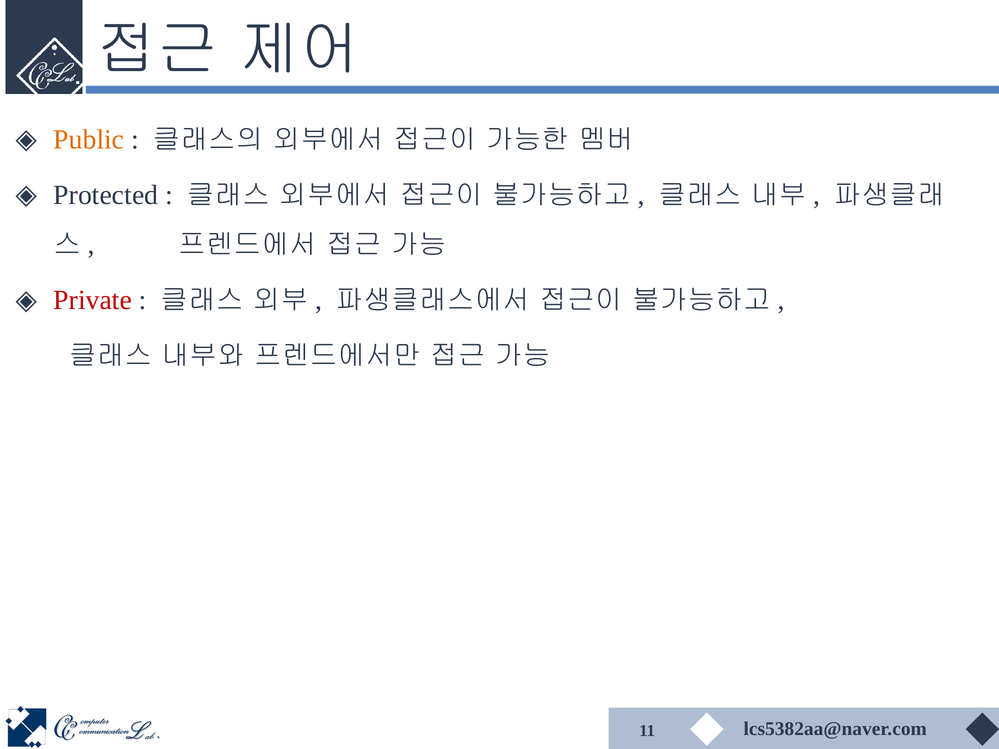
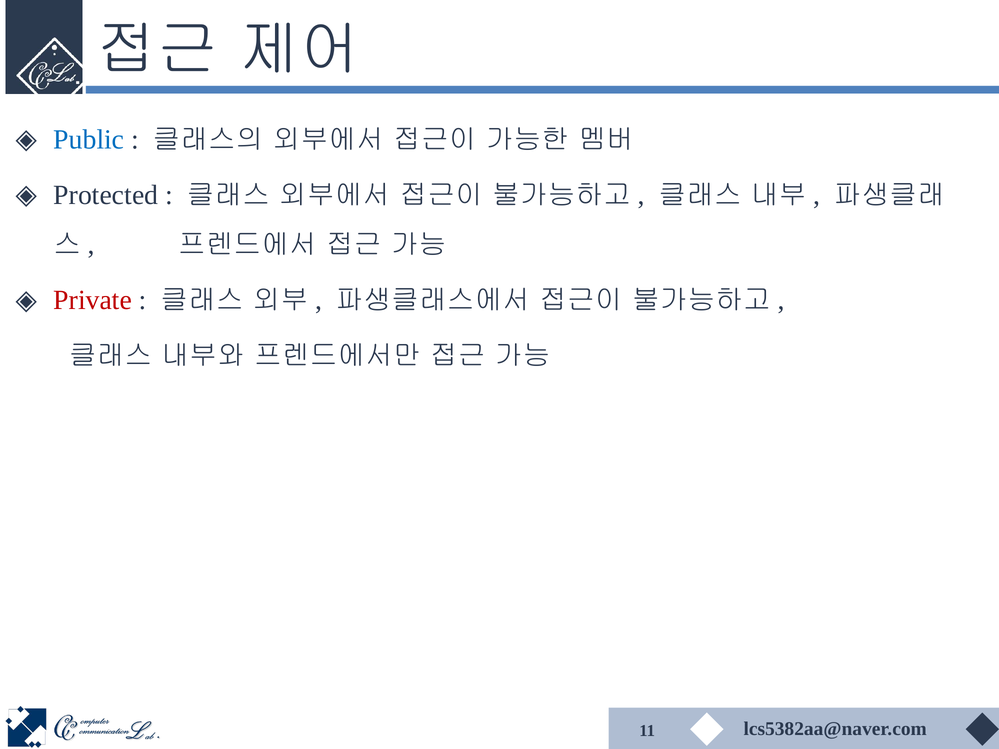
Public colour: orange -> blue (89, 139)
